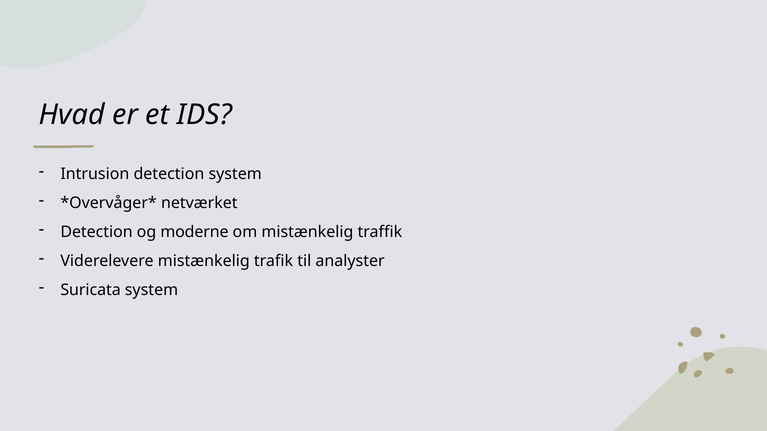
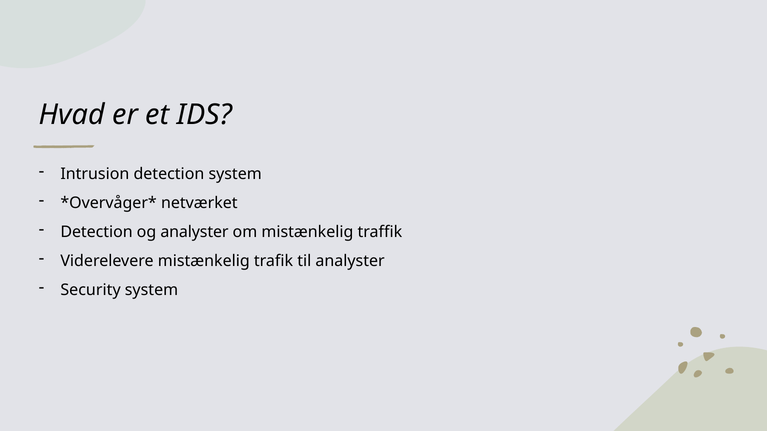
og moderne: moderne -> analyster (194, 232)
Suricata: Suricata -> Security (91, 290)
